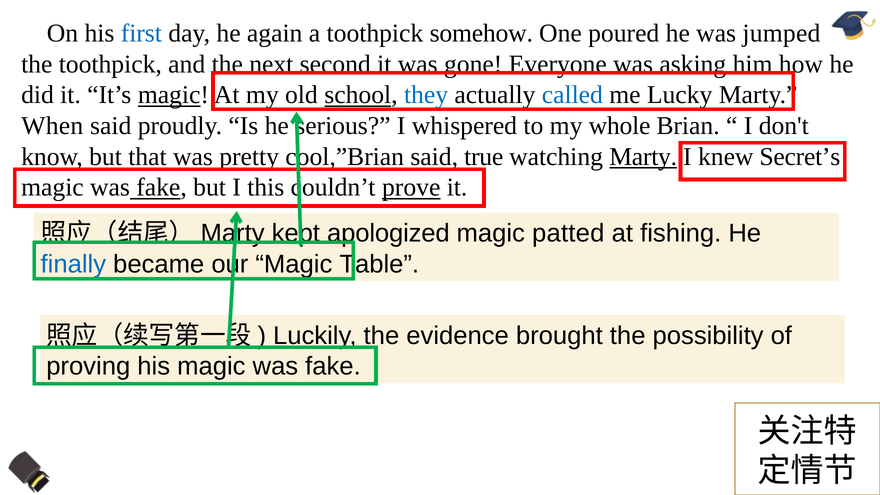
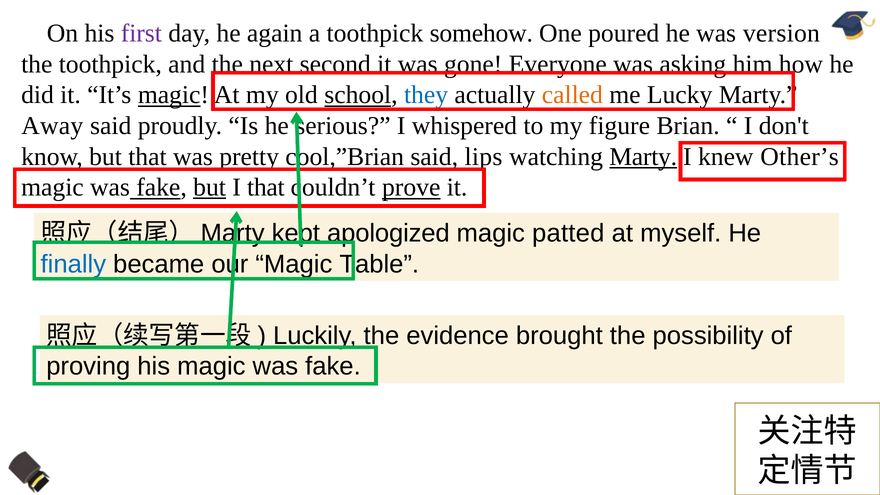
first colour: blue -> purple (141, 33)
jumped: jumped -> version (781, 33)
called colour: blue -> orange (572, 95)
When: When -> Away (52, 126)
whole: whole -> figure (619, 126)
true: true -> lips (483, 157)
Secret’s: Secret’s -> Other’s (800, 157)
but underline: none -> present (210, 187)
I this: this -> that (266, 187)
fishing: fishing -> myself (681, 233)
